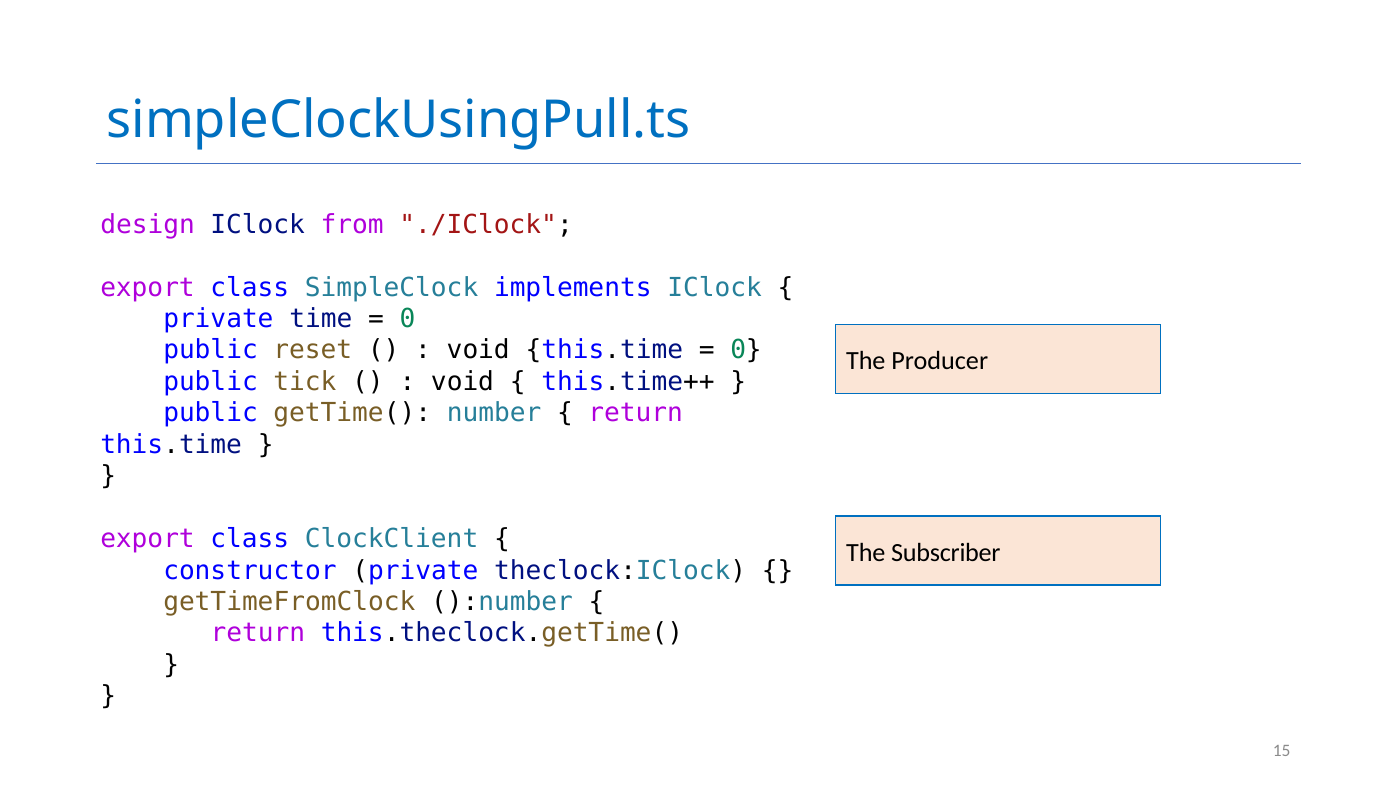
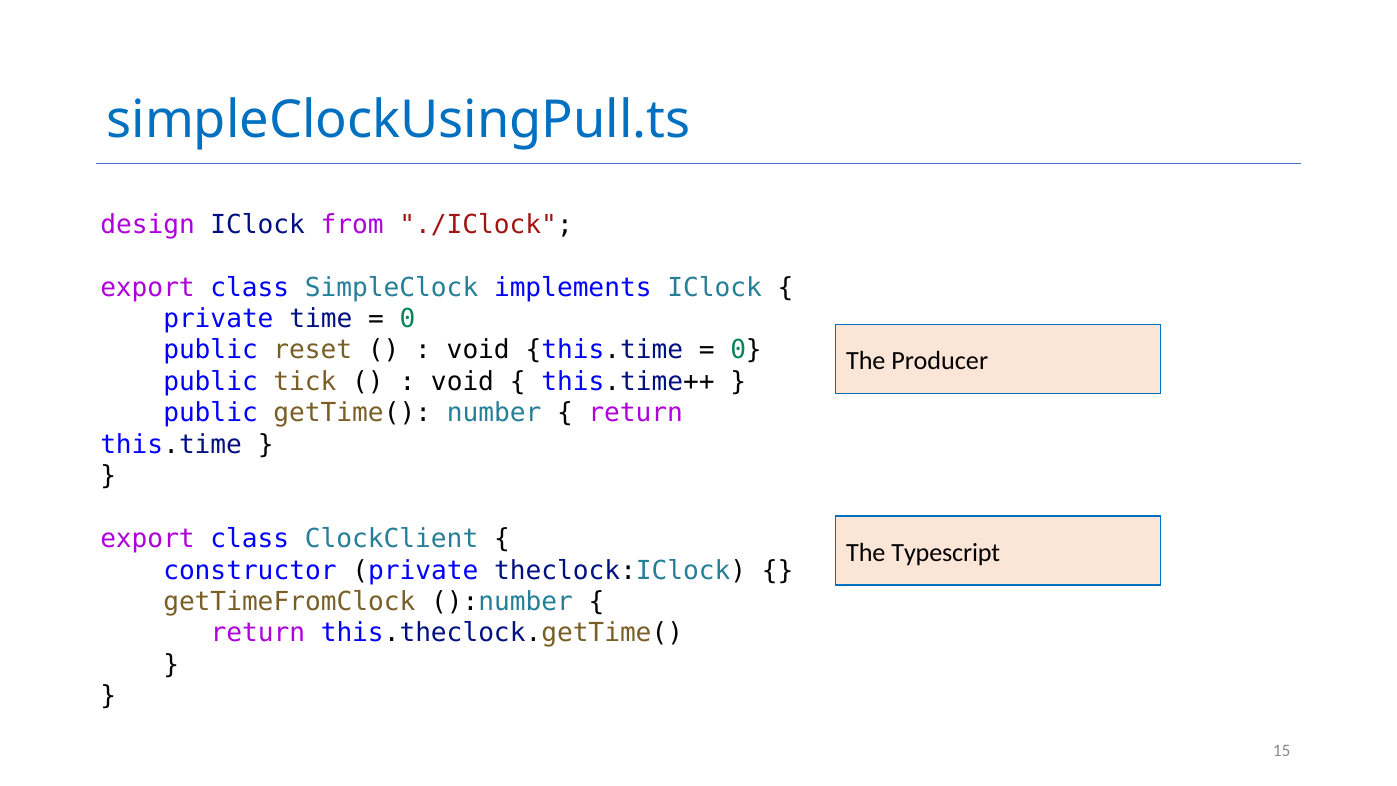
Subscriber: Subscriber -> Typescript (946, 552)
